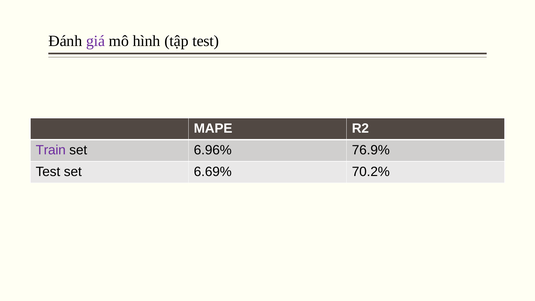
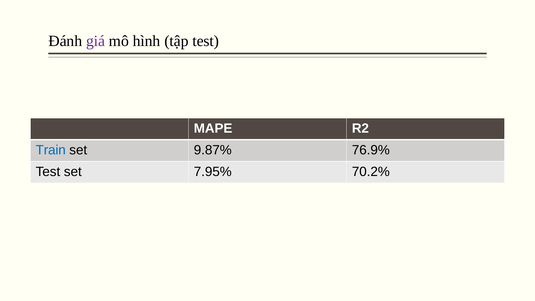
Train colour: purple -> blue (51, 150)
6.96%: 6.96% -> 9.87% (213, 150)
6.69%: 6.69% -> 7.95% (213, 172)
